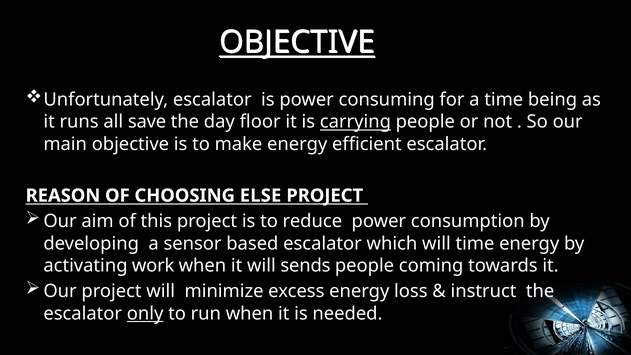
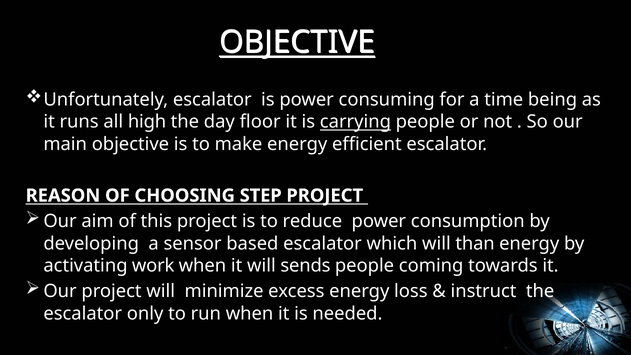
save: save -> high (147, 122)
ELSE: ELSE -> STEP (261, 196)
will time: time -> than (475, 243)
only underline: present -> none (145, 313)
